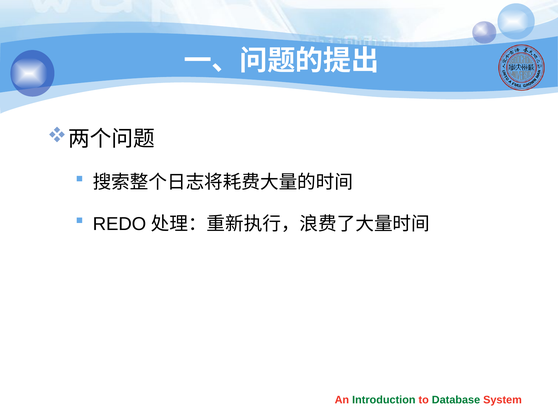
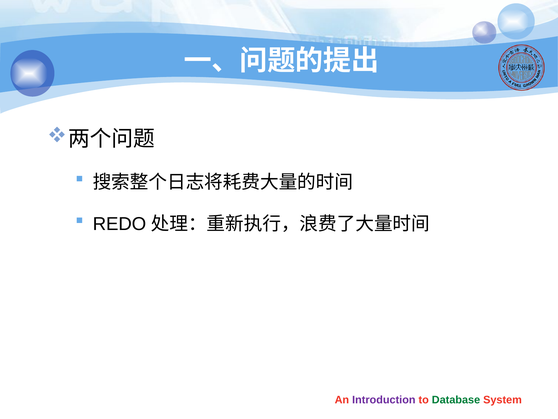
Introduction colour: green -> purple (384, 399)
